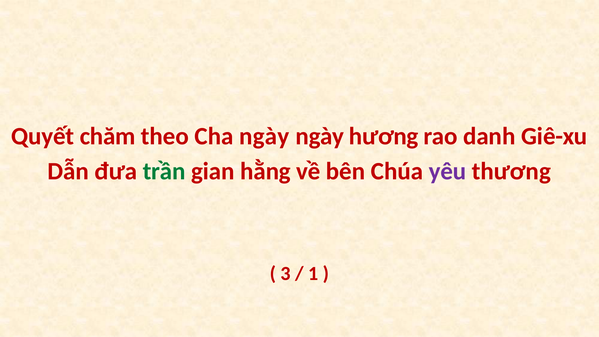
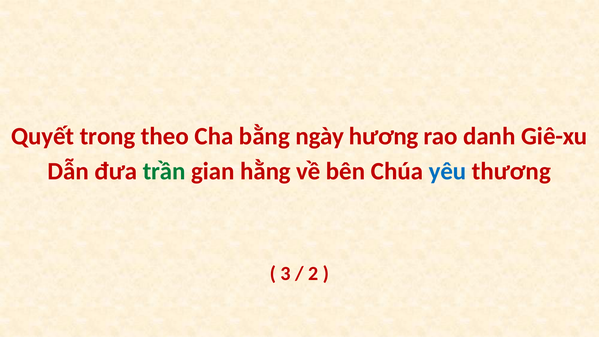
chăm: chăm -> trong (108, 136)
Cha ngày: ngày -> bằng (264, 136)
yêu colour: purple -> blue (447, 171)
1: 1 -> 2 (313, 274)
